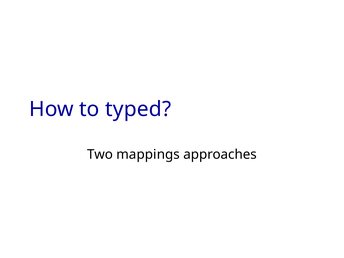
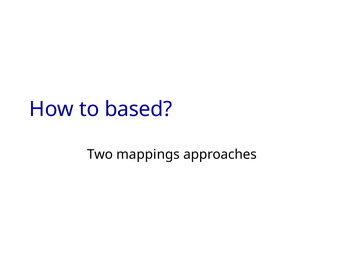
typed: typed -> based (138, 109)
